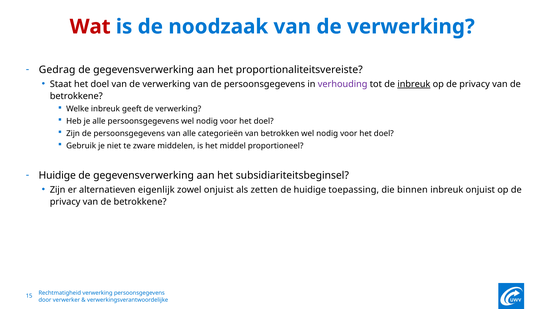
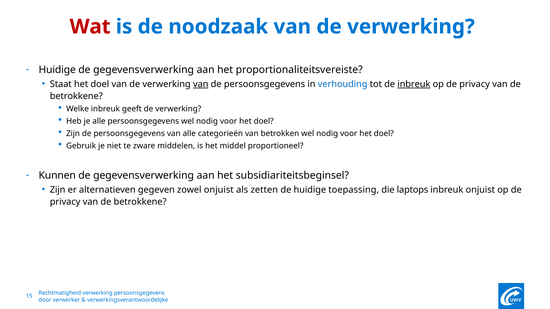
Gedrag: Gedrag -> Huidige (57, 70)
van underline: none -> present (201, 84)
verhouding colour: purple -> blue (343, 84)
Huidige: Huidige -> Kunnen (57, 176)
eigenlijk: eigenlijk -> gegeven (156, 190)
binnen: binnen -> laptops (413, 190)
